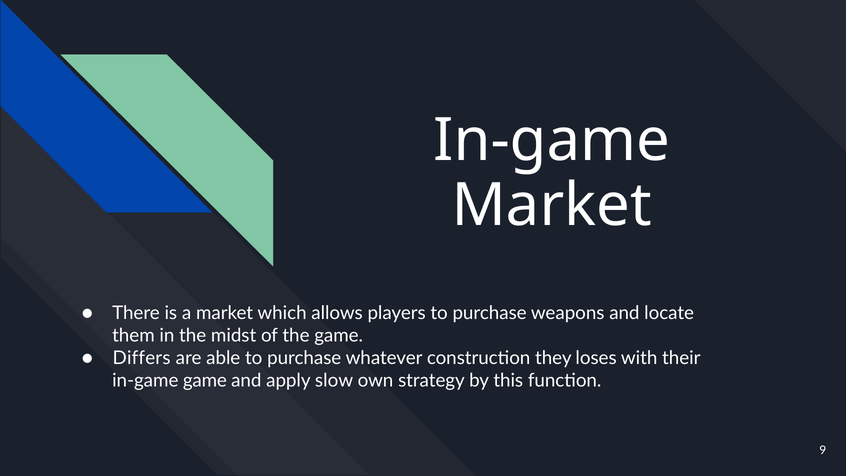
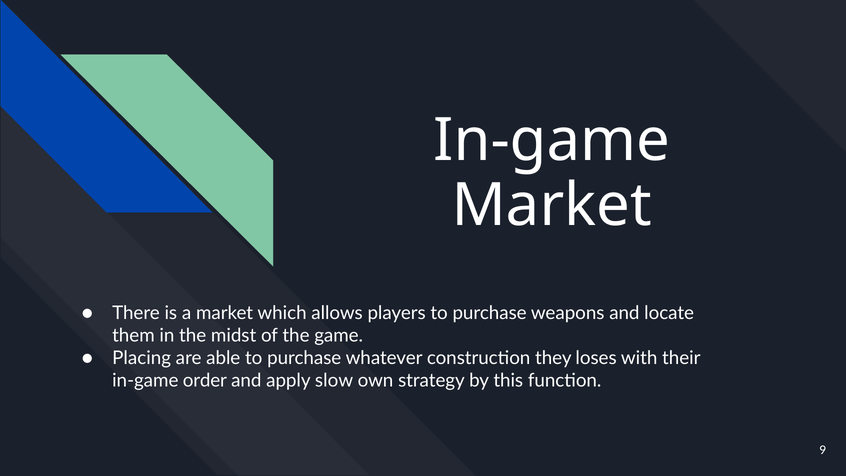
Differs: Differs -> Placing (142, 358)
in-game game: game -> order (205, 381)
